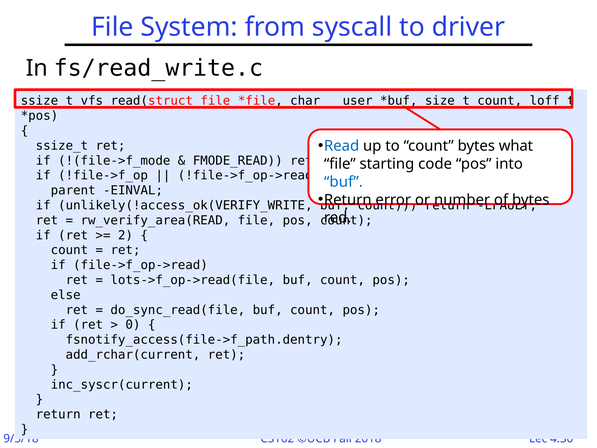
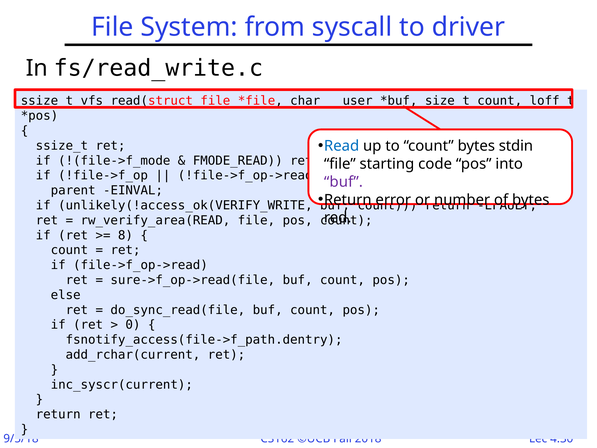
what: what -> stdin (516, 146)
buf colour: blue -> purple (343, 182)
2: 2 -> 8 (125, 235)
lots->f_op->read(file: lots->f_op->read(file -> sure->f_op->read(file (193, 280)
